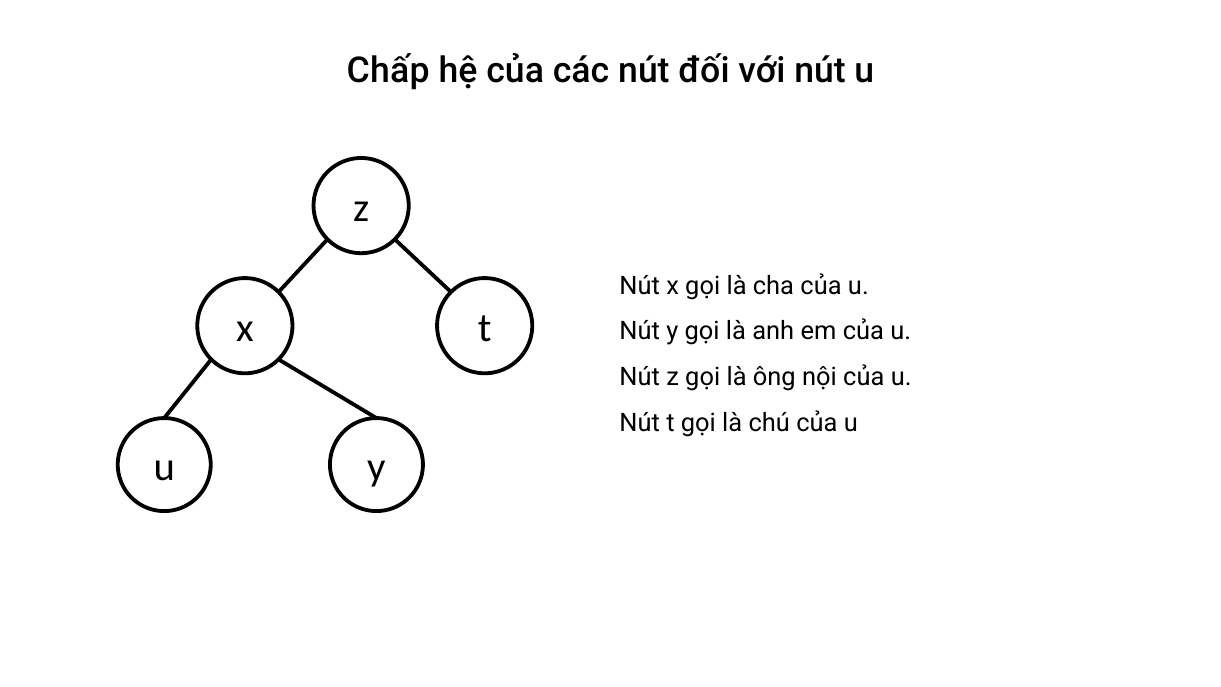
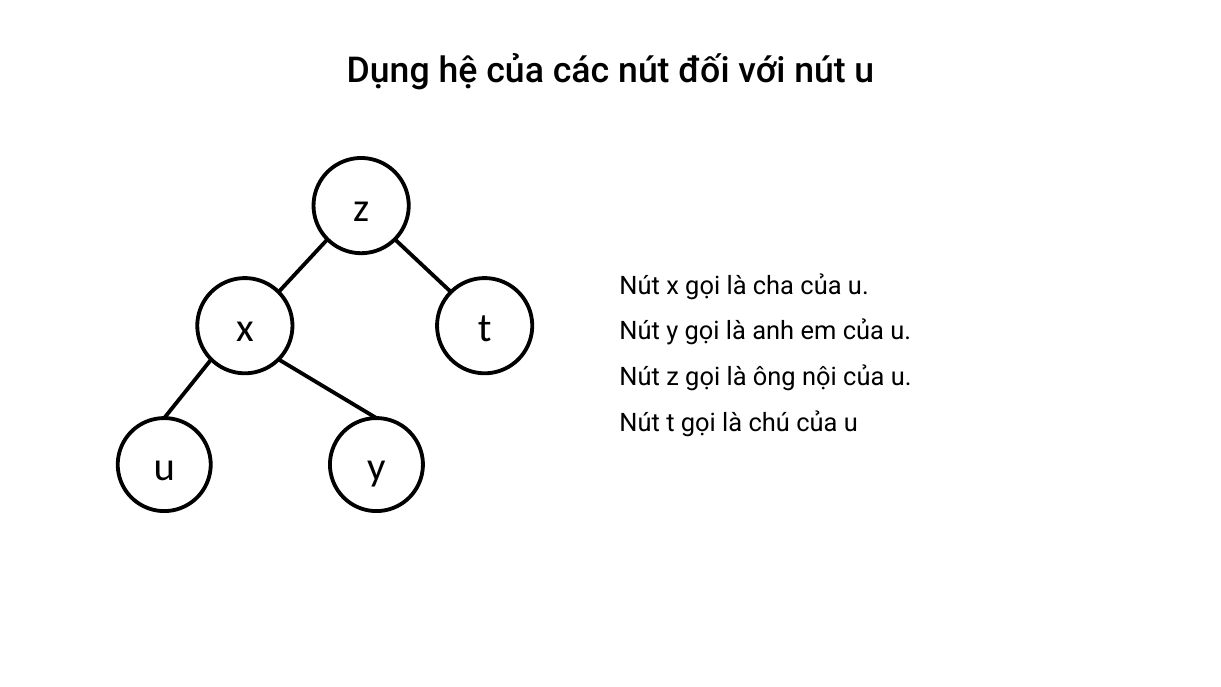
Chấp: Chấp -> Dụng (388, 71)
